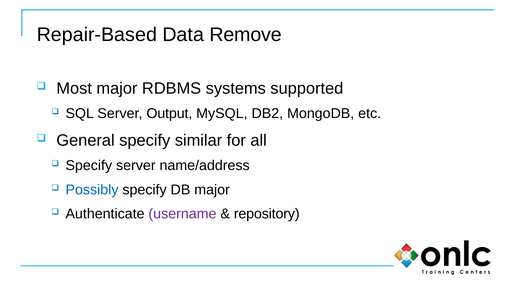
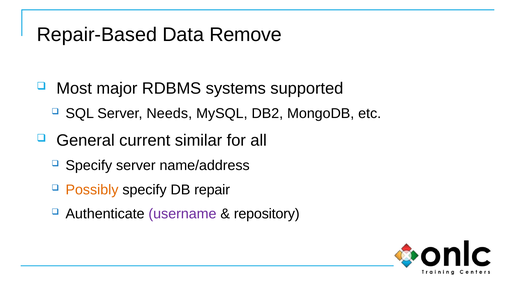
Output: Output -> Needs (169, 114)
General specify: specify -> current (145, 140)
Possibly colour: blue -> orange (92, 190)
DB major: major -> repair (212, 190)
